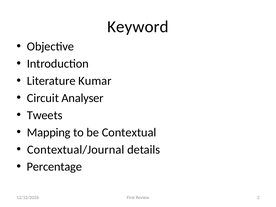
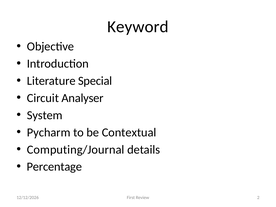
Kumar: Kumar -> Special (95, 81)
Tweets: Tweets -> System (45, 115)
Mapping: Mapping -> Pycharm (49, 132)
Contextual/Journal: Contextual/Journal -> Computing/Journal (76, 150)
